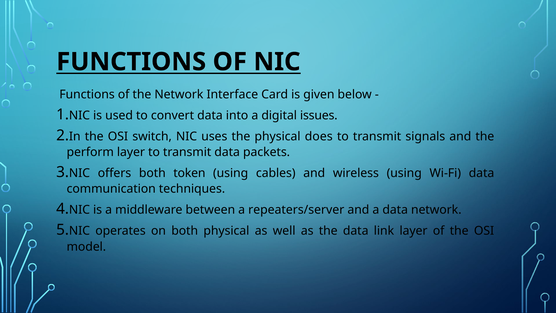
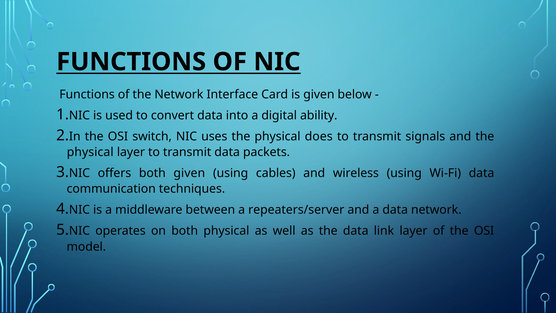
issues: issues -> ability (319, 115)
perform: perform -> physical (90, 152)
both token: token -> given (189, 173)
